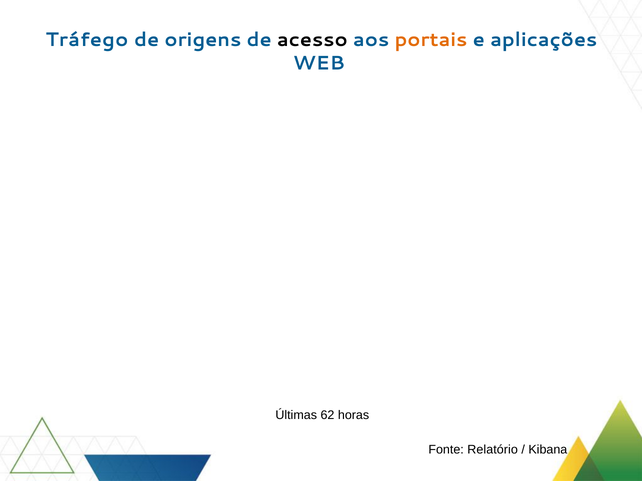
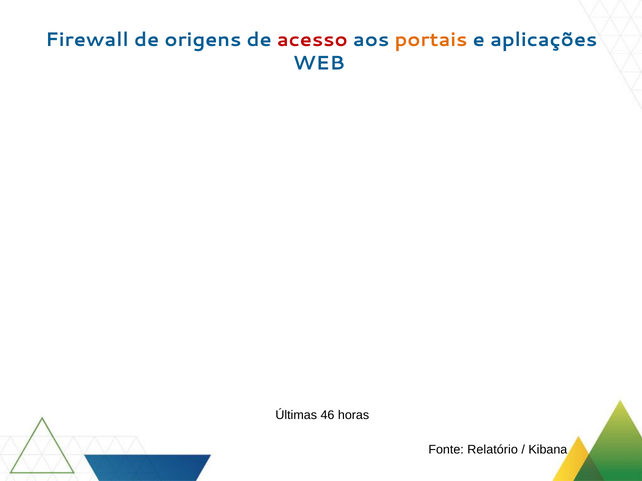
Tráfego: Tráfego -> Firewall (87, 40)
acesso colour: black -> red (312, 40)
62: 62 -> 46 (327, 416)
